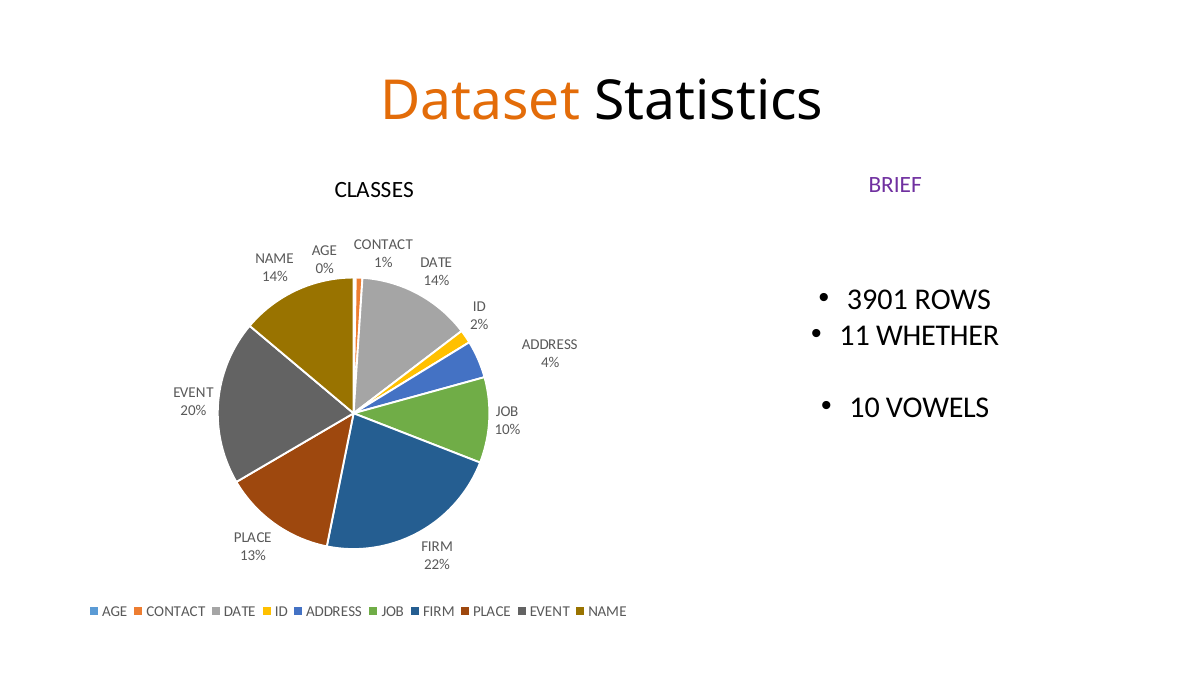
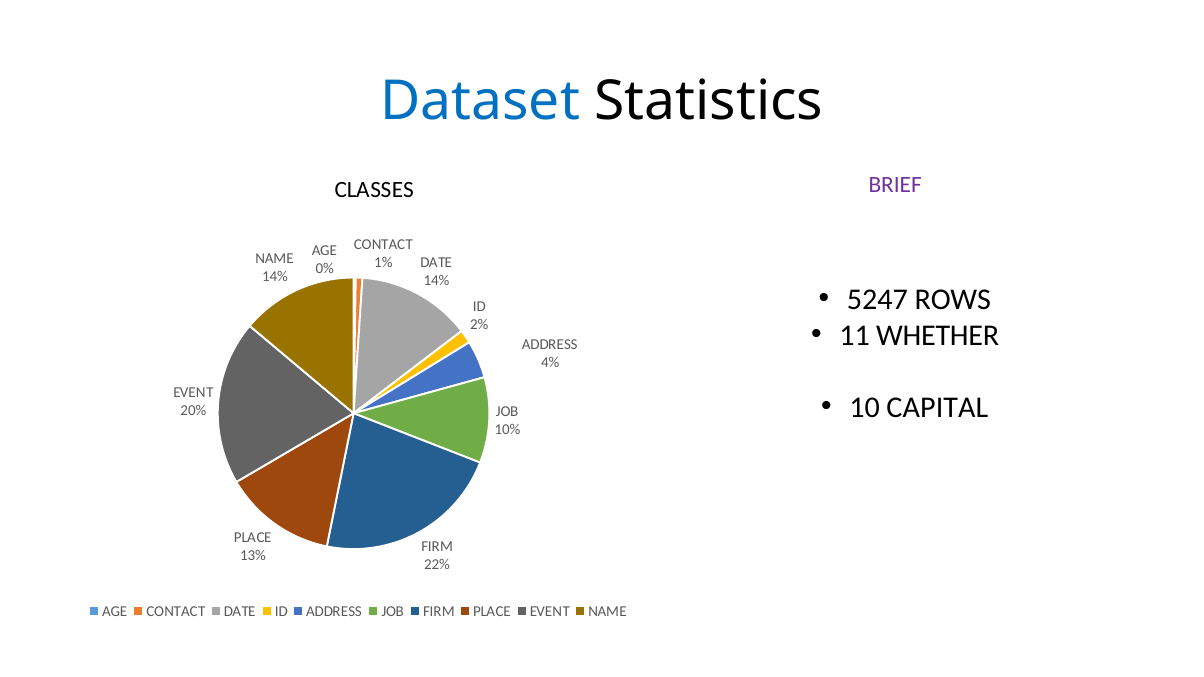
Dataset colour: orange -> blue (480, 101)
3901: 3901 -> 5247 (877, 299)
VOWELS: VOWELS -> CAPITAL (937, 408)
